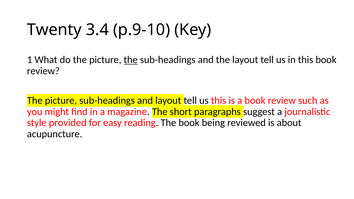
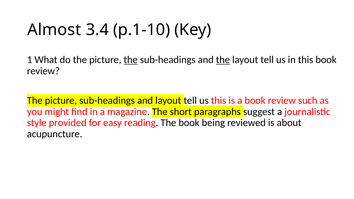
Twenty: Twenty -> Almost (54, 30)
p.9-10: p.9-10 -> p.1-10 (142, 30)
the underline: none -> present (223, 60)
